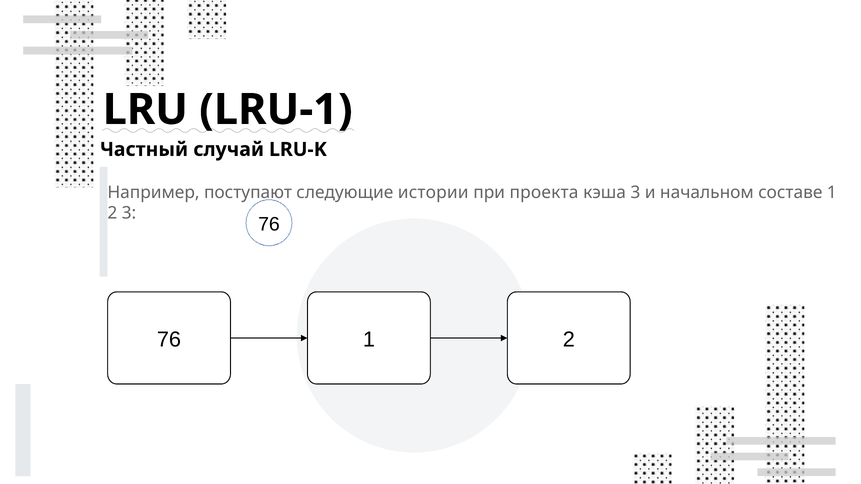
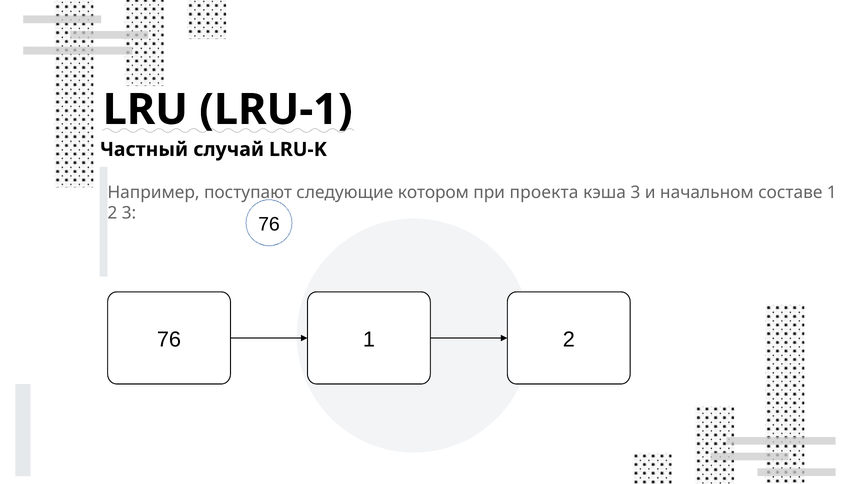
истории: истории -> котором (433, 193)
